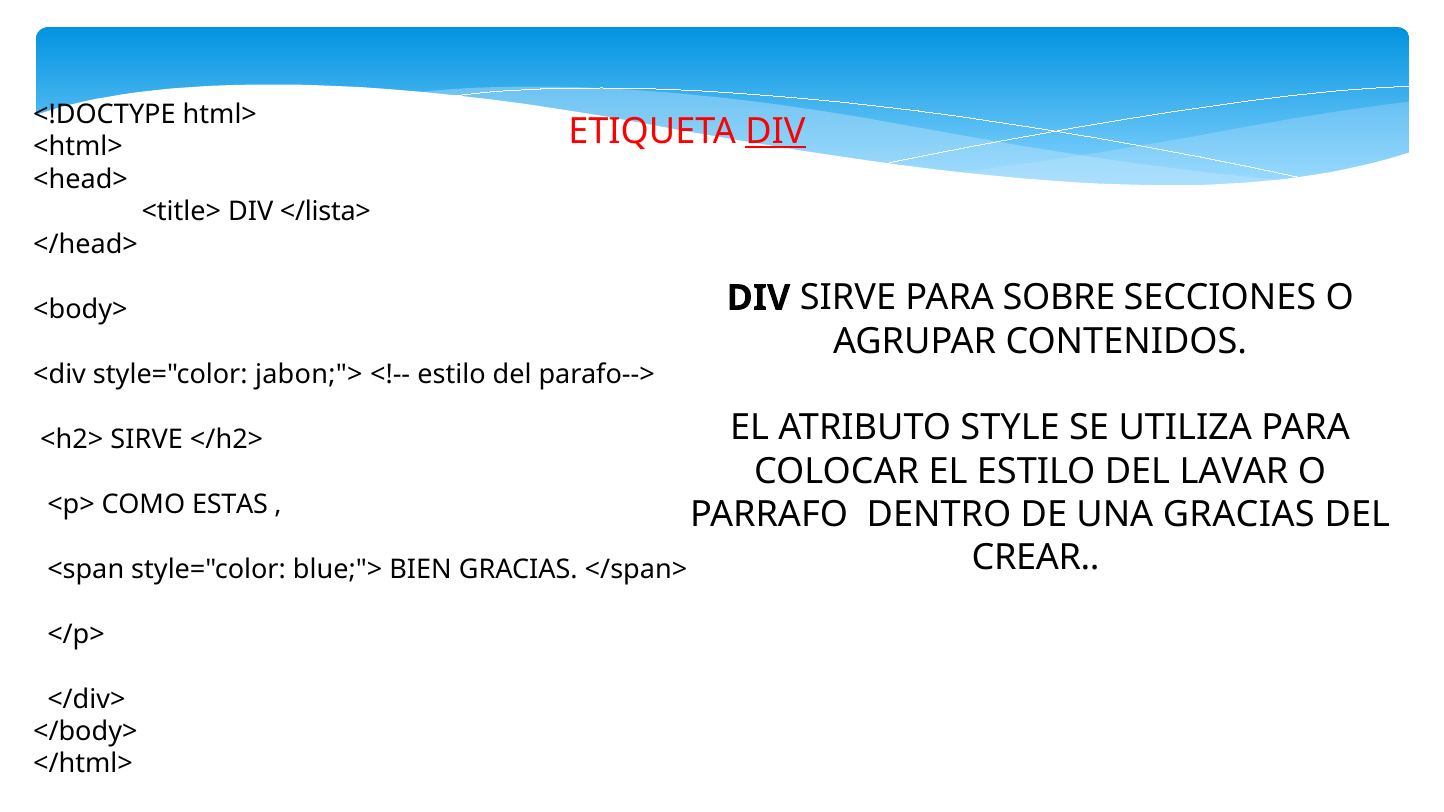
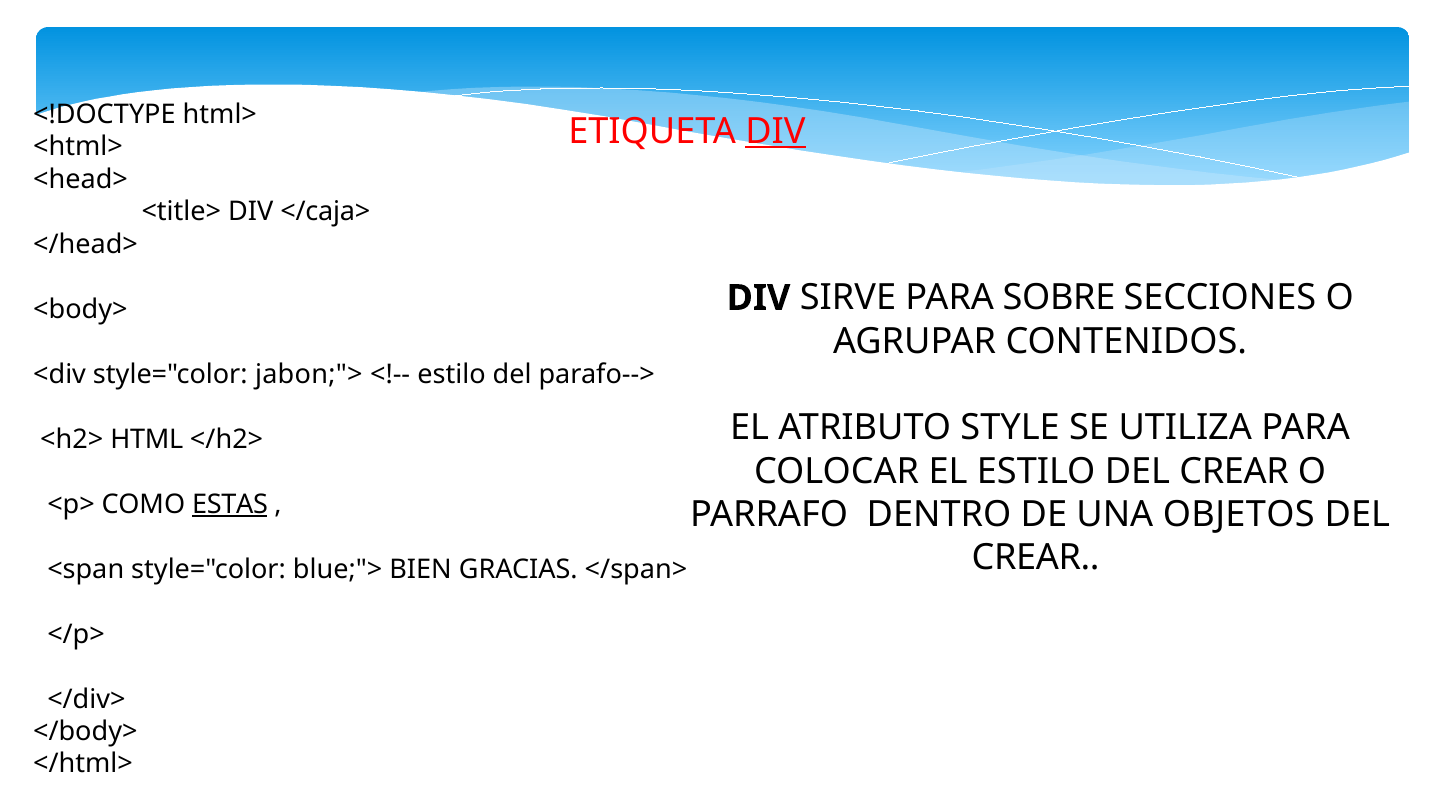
</lista>: </lista> -> </caja> (325, 212)
<h2> SIRVE: SIRVE -> HTML (147, 439)
ESTILO DEL LAVAR: LAVAR -> CREAR (1234, 471)
ESTAS underline: none -> present (230, 504)
UNA GRACIAS: GRACIAS -> OBJETOS (1239, 515)
